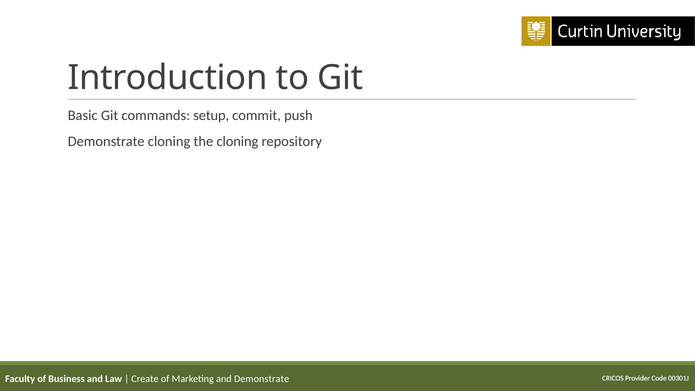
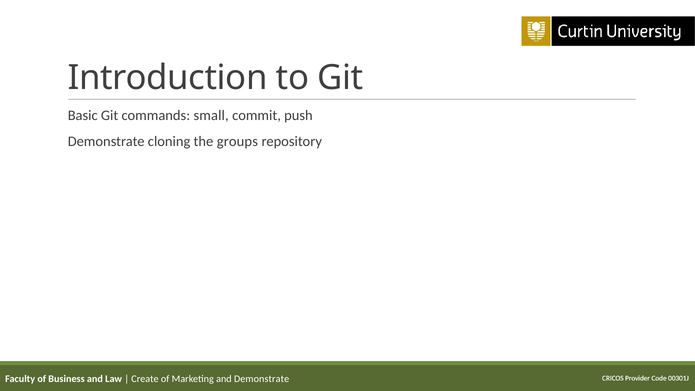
setup: setup -> small (211, 116)
the cloning: cloning -> groups (237, 141)
